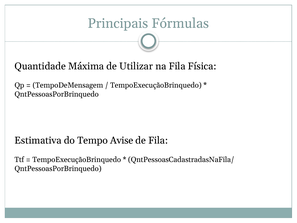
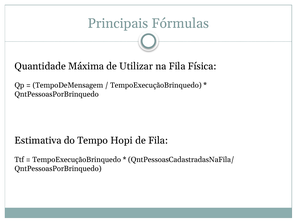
Avise: Avise -> Hopi (122, 140)
